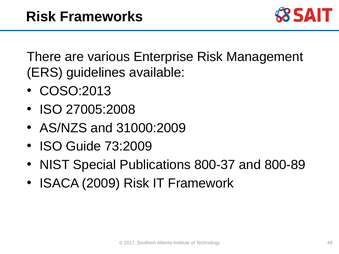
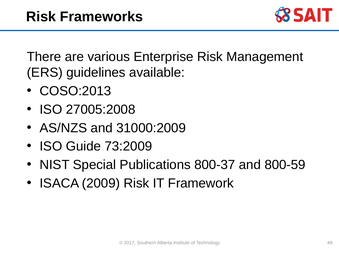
800-89: 800-89 -> 800-59 (285, 165)
